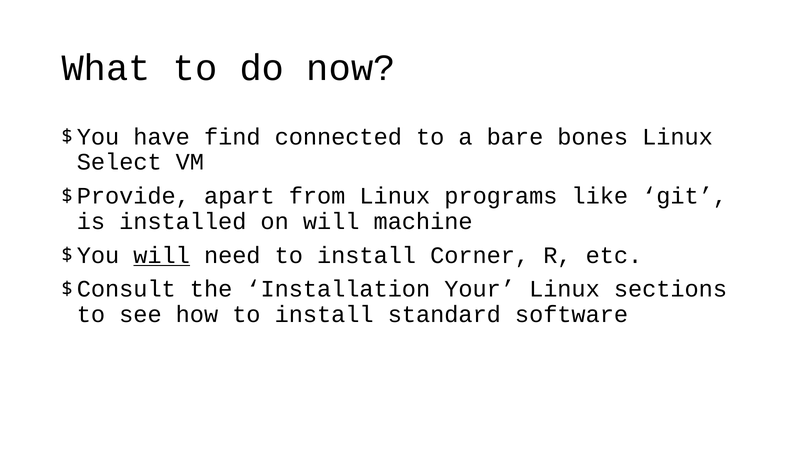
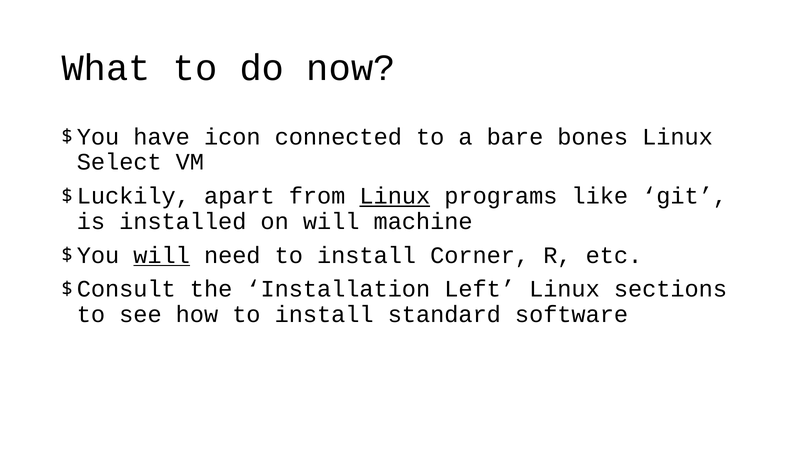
find: find -> icon (232, 137)
Provide: Provide -> Luckily (133, 196)
Linux underline: none -> present (395, 196)
Your: Your -> Left (480, 289)
